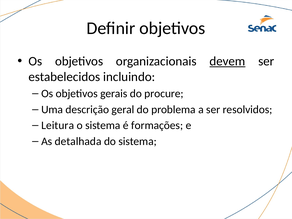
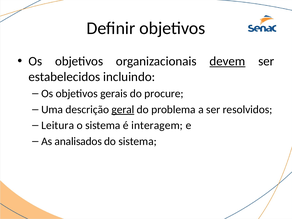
geral underline: none -> present (123, 110)
formações: formações -> interagem (157, 125)
detalhada: detalhada -> analisados (78, 141)
